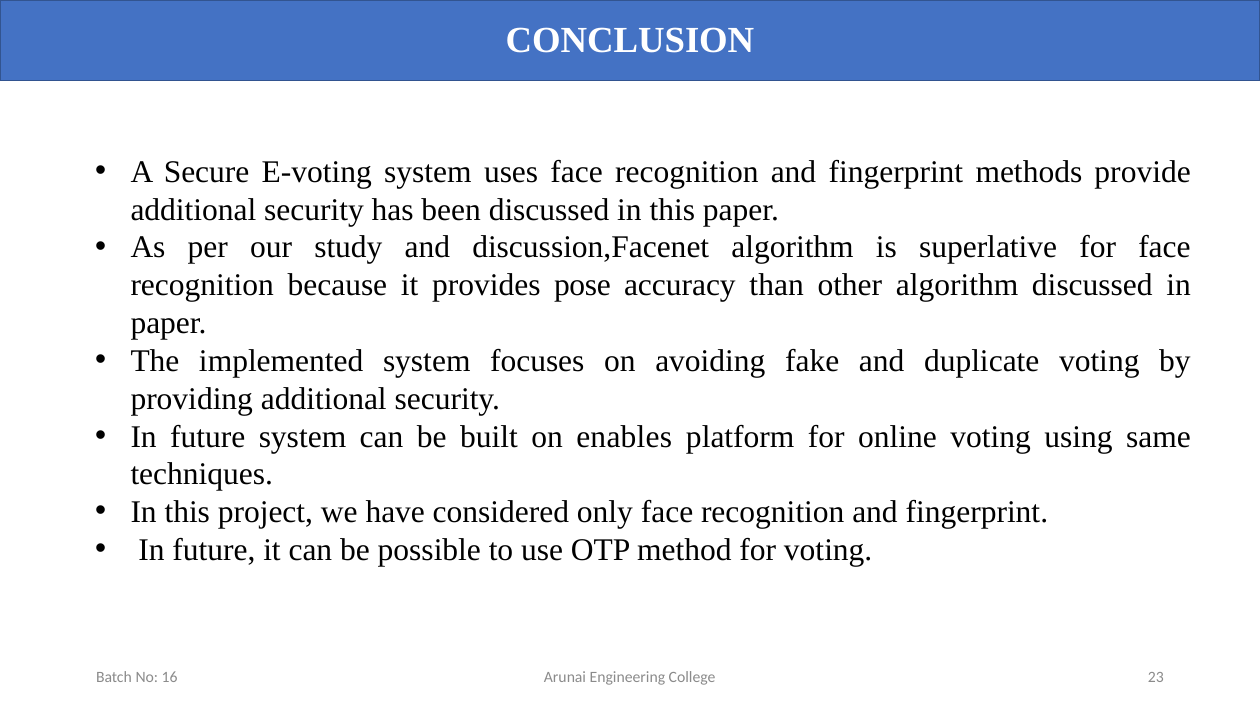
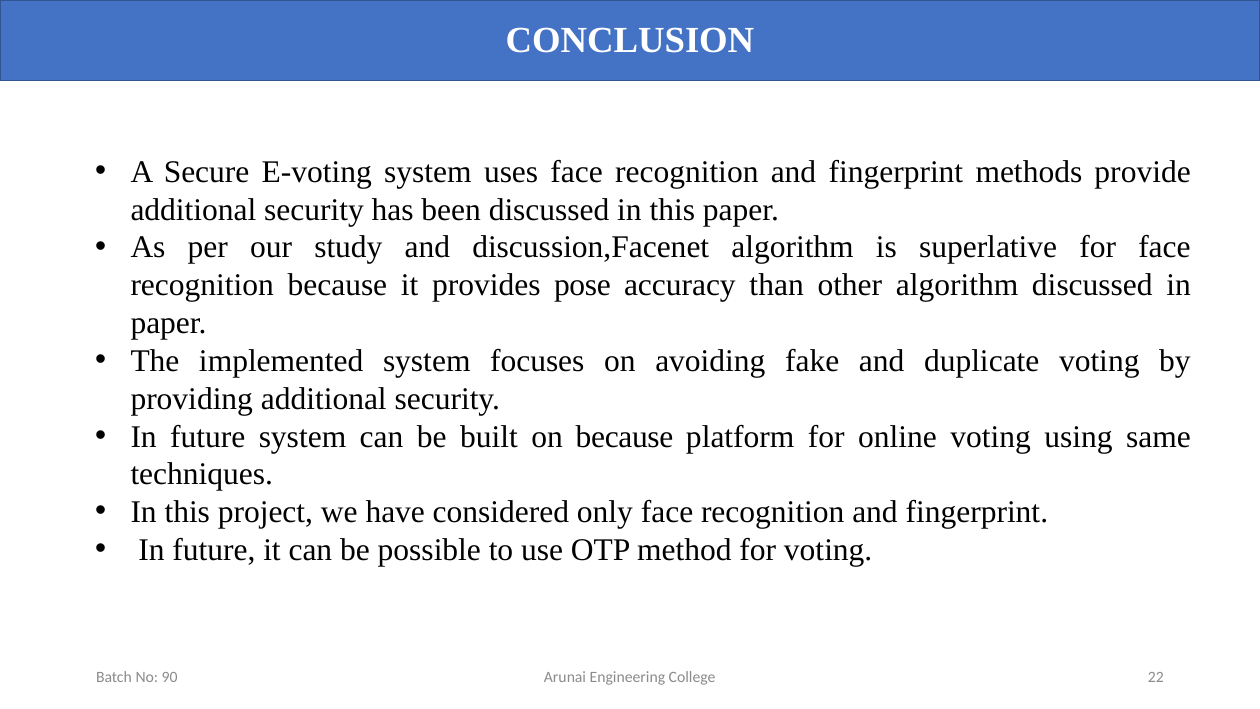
on enables: enables -> because (625, 437)
23: 23 -> 22 (1156, 677)
16: 16 -> 90 (170, 677)
